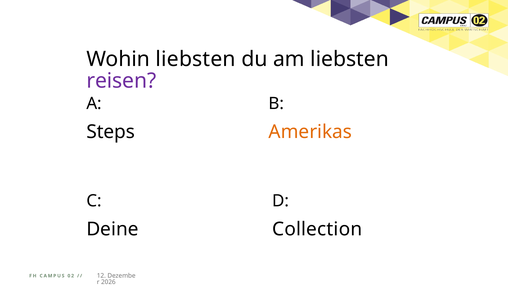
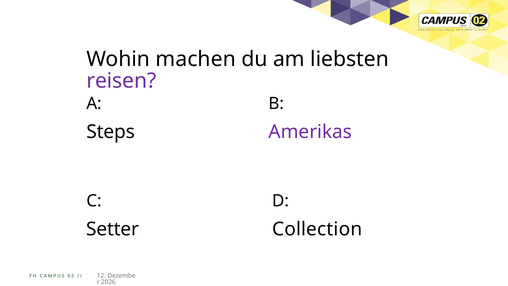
Wohin liebsten: liebsten -> machen (196, 59)
Amerikas colour: orange -> purple (310, 132)
Deine: Deine -> Setter (113, 229)
